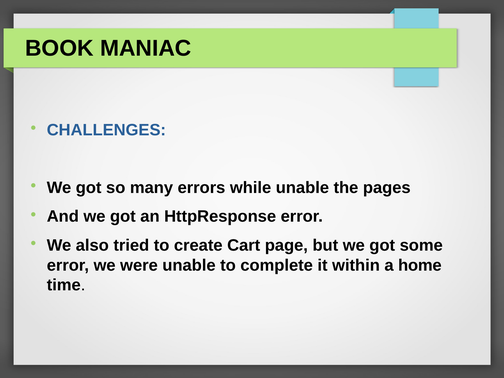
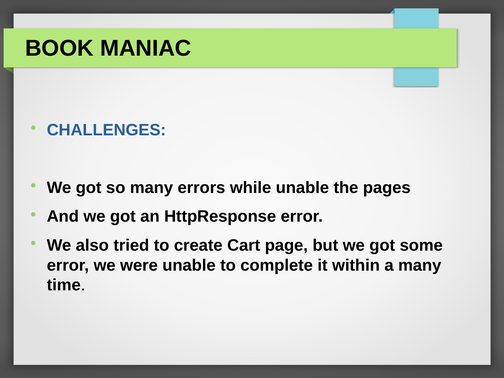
a home: home -> many (420, 265)
